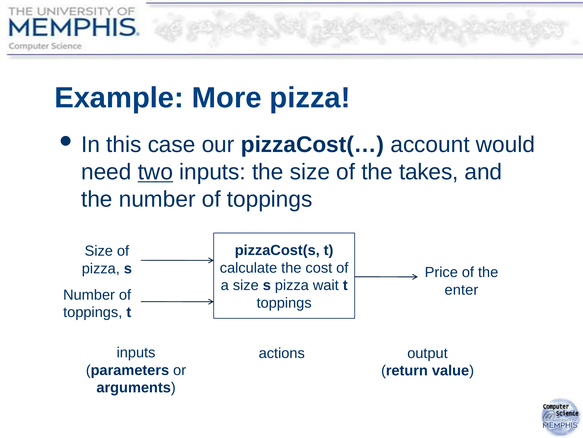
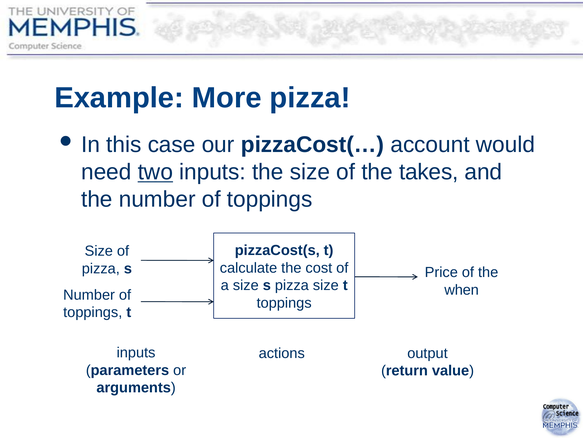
pizza wait: wait -> size (326, 285)
enter: enter -> when (462, 290)
